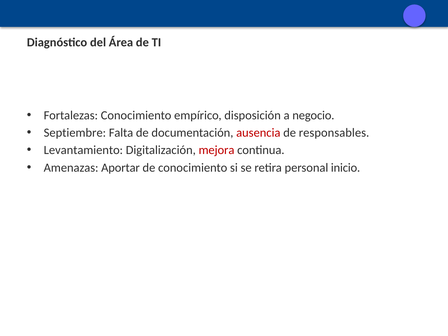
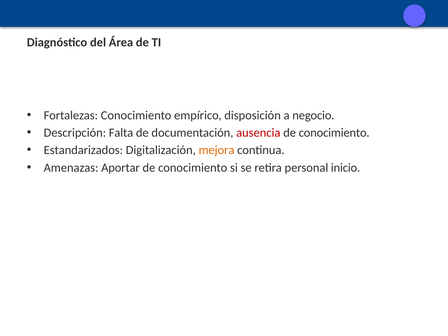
Septiembre: Septiembre -> Descripción (75, 133)
responsables: responsables -> conocimiento (334, 133)
Levantamiento: Levantamiento -> Estandarizados (83, 150)
mejora colour: red -> orange (216, 150)
